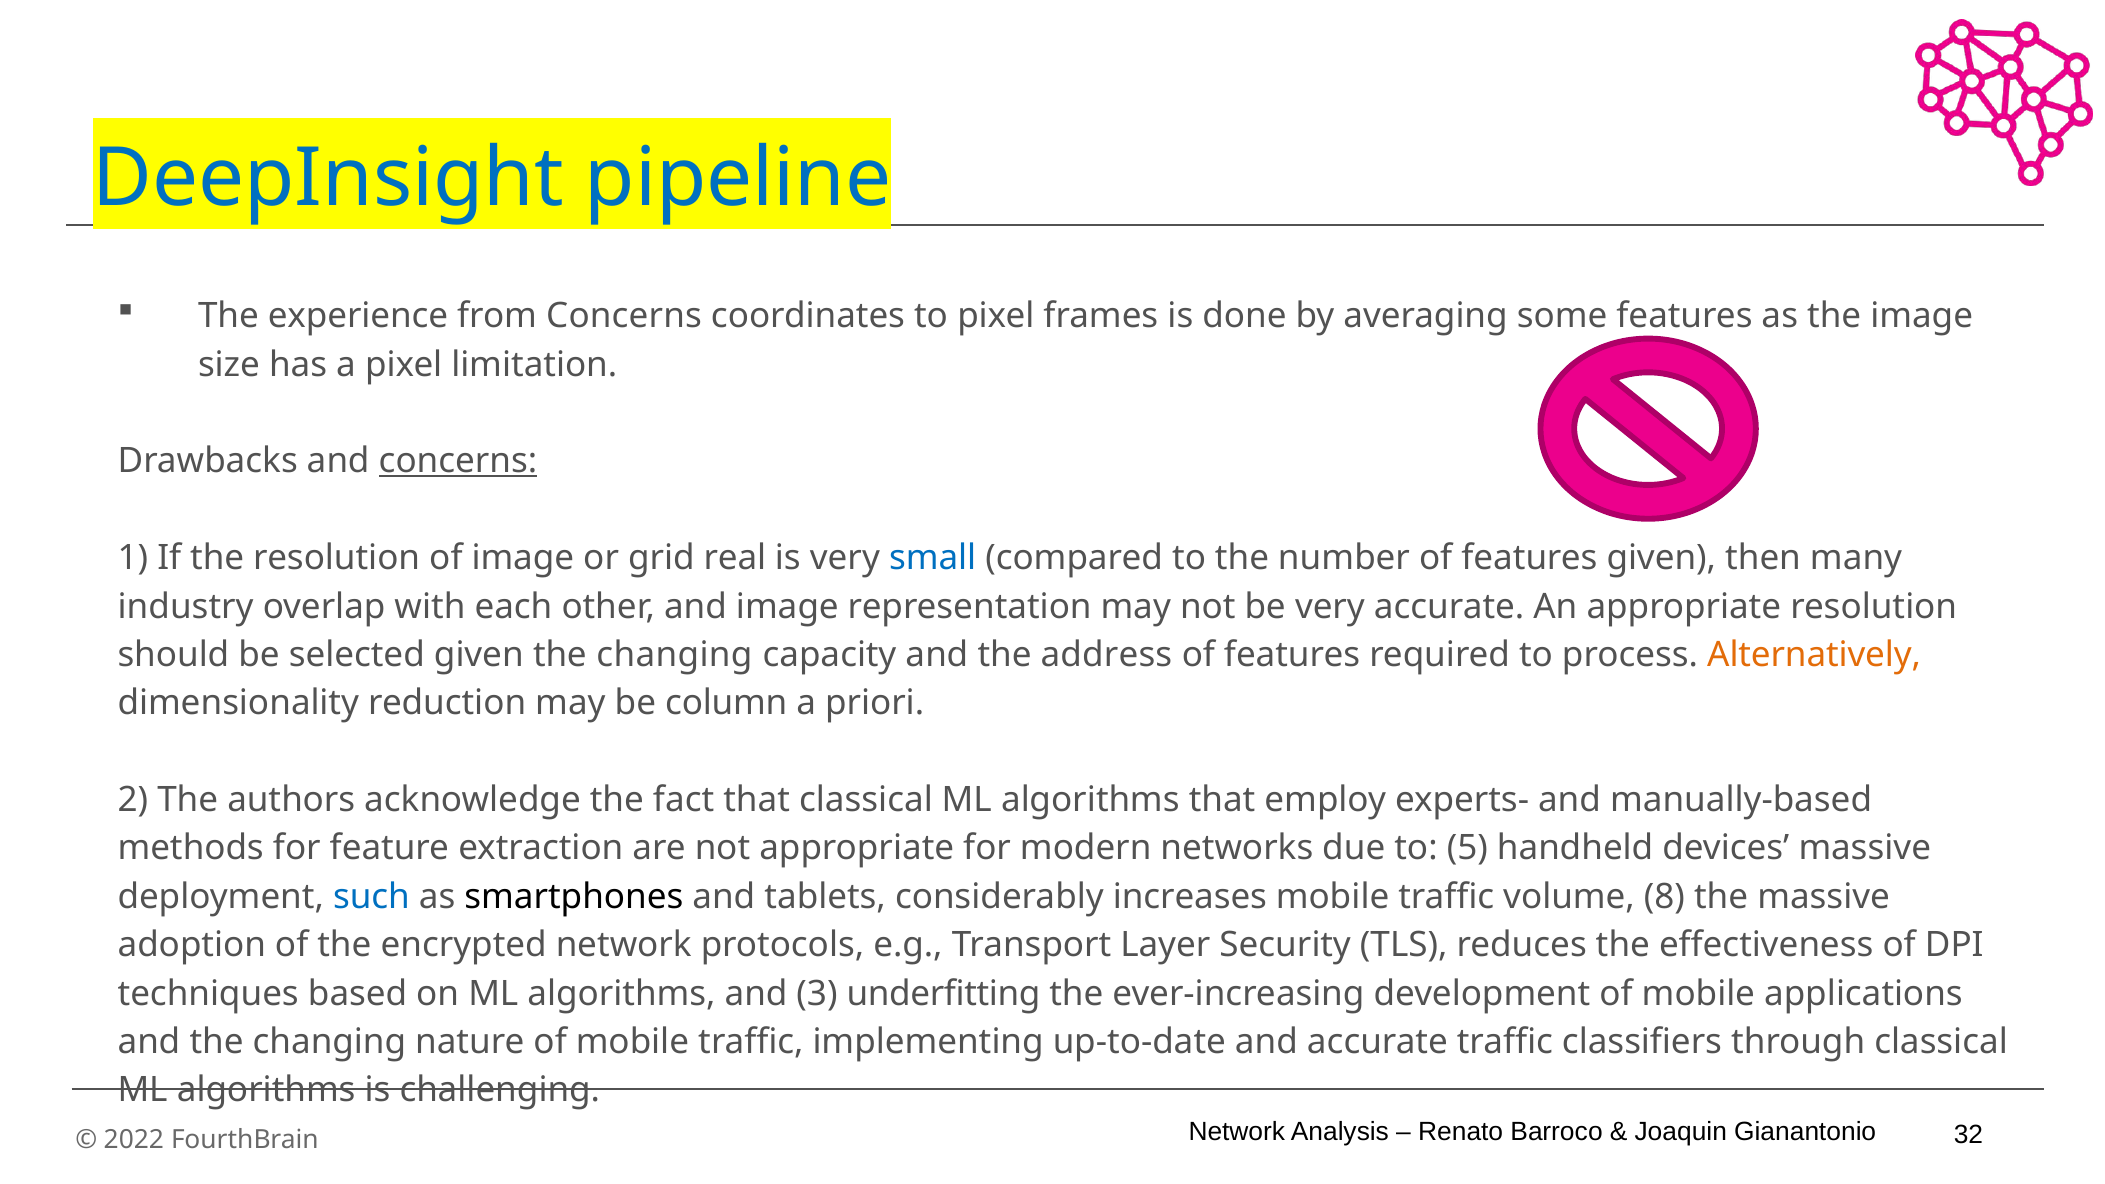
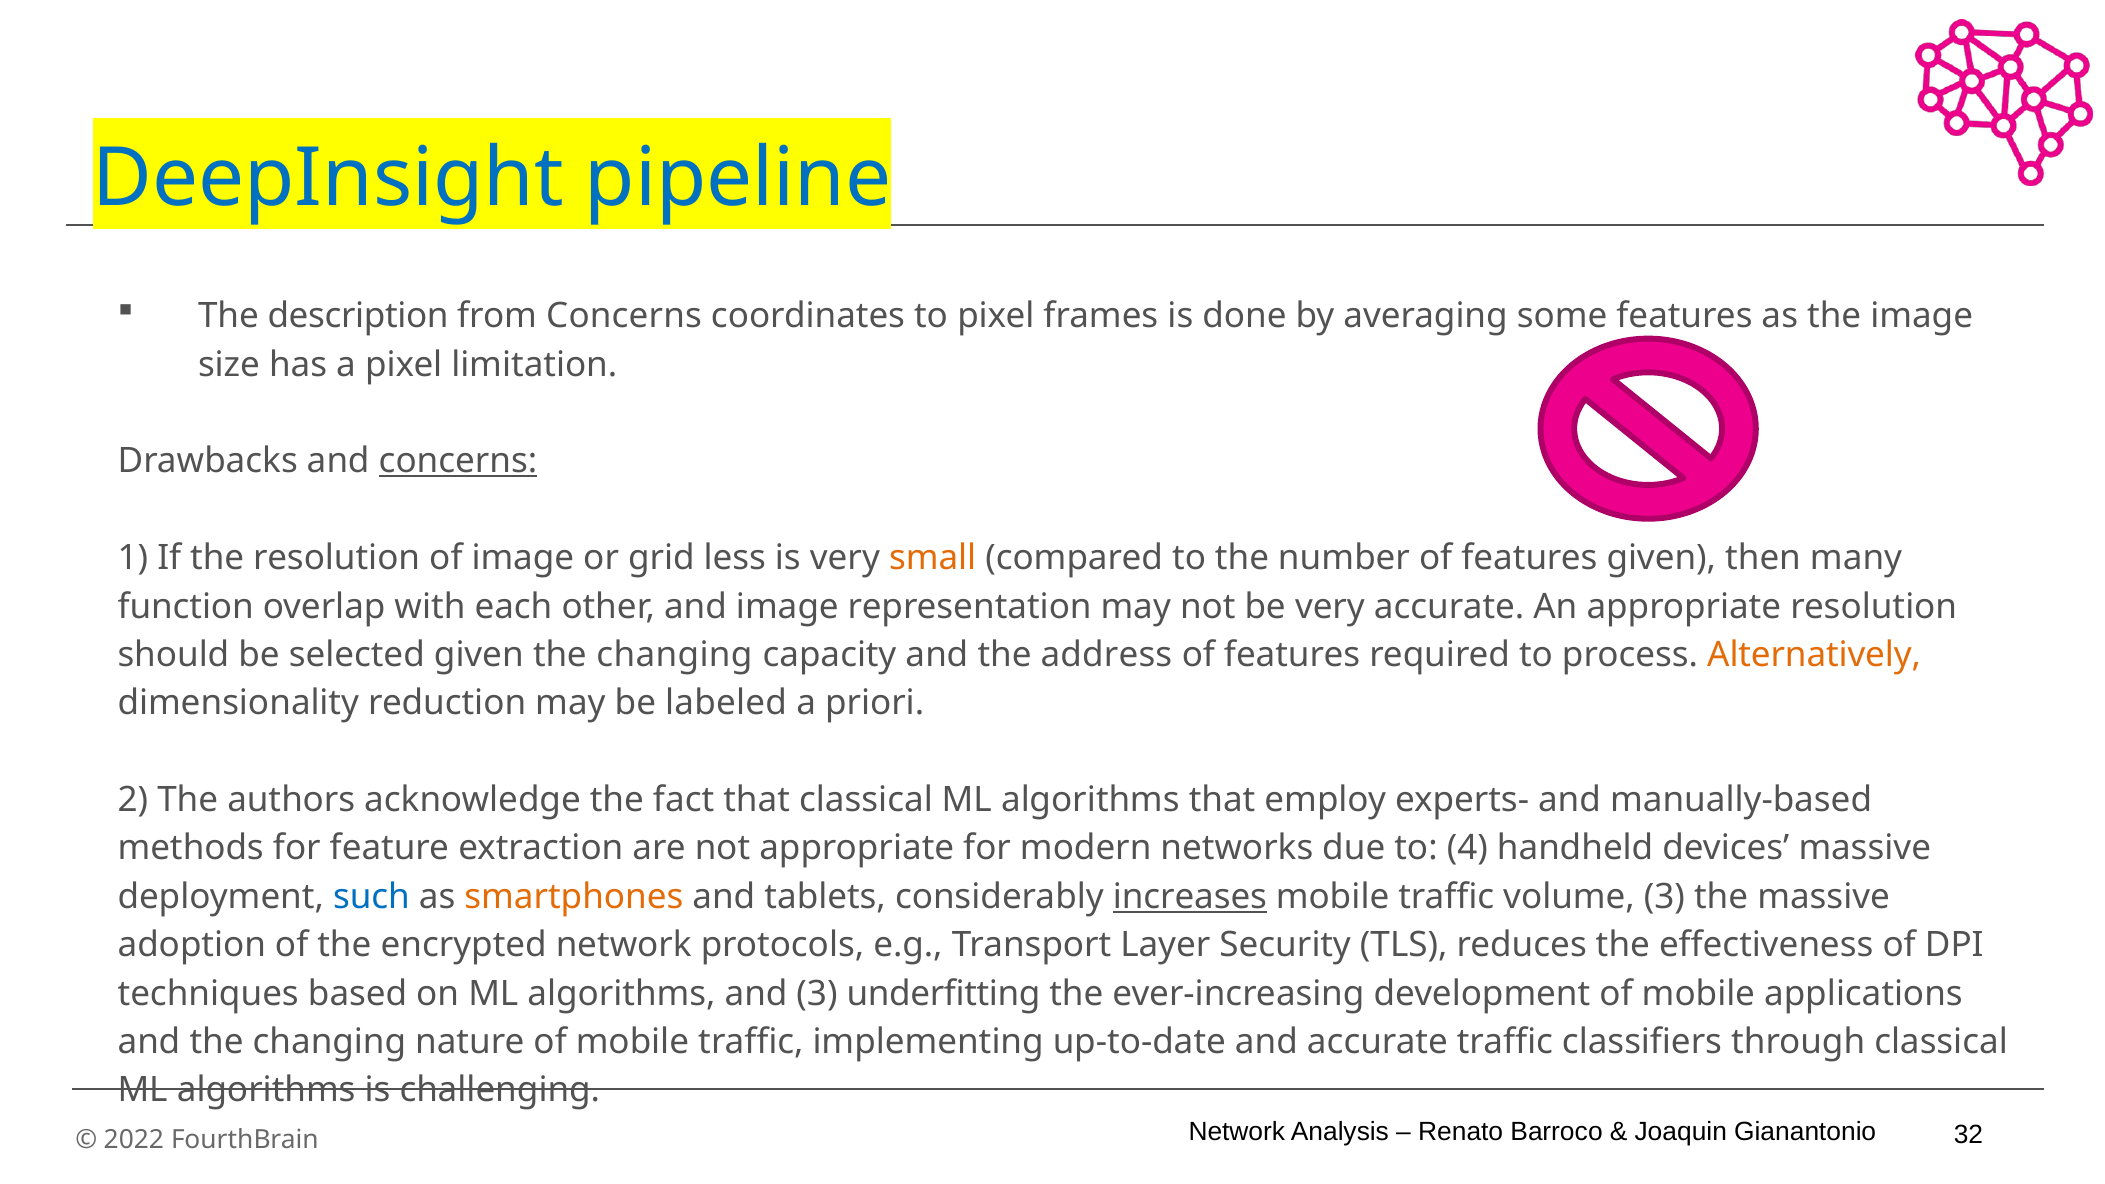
experience: experience -> description (358, 316)
real: real -> less (735, 558)
small colour: blue -> orange (933, 558)
industry: industry -> function (186, 607)
column: column -> labeled (726, 703)
5: 5 -> 4 (1467, 848)
smartphones colour: black -> orange (574, 897)
increases underline: none -> present (1190, 897)
volume 8: 8 -> 3 (1664, 897)
